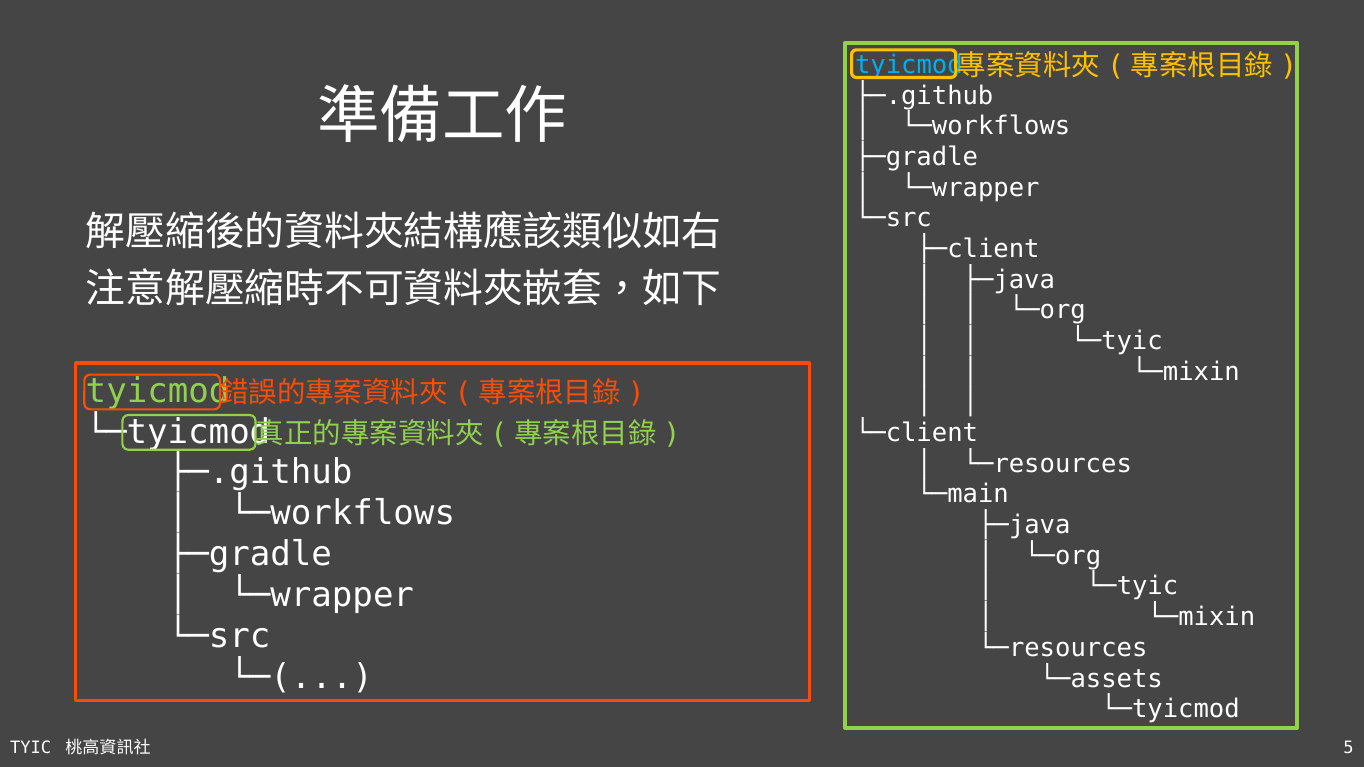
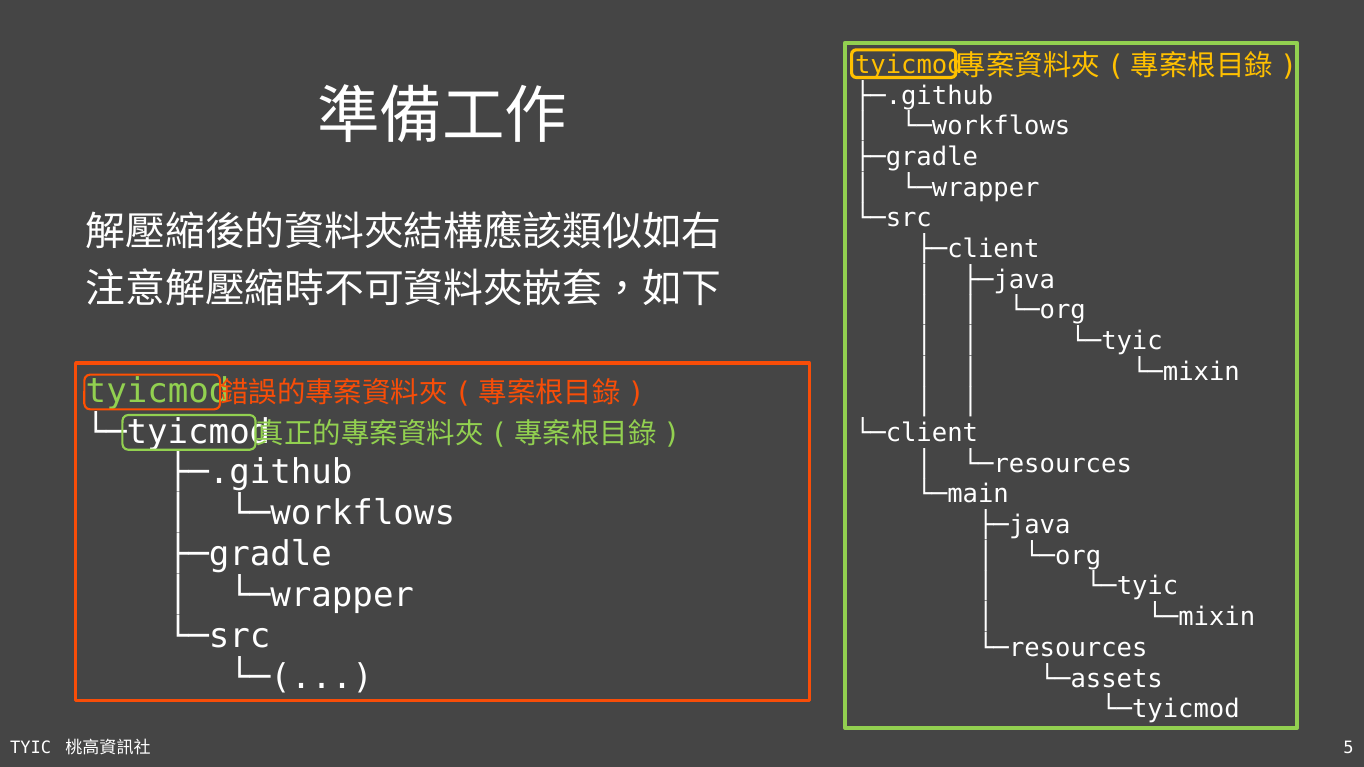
tyicmod colour: light blue -> yellow (909, 65)
